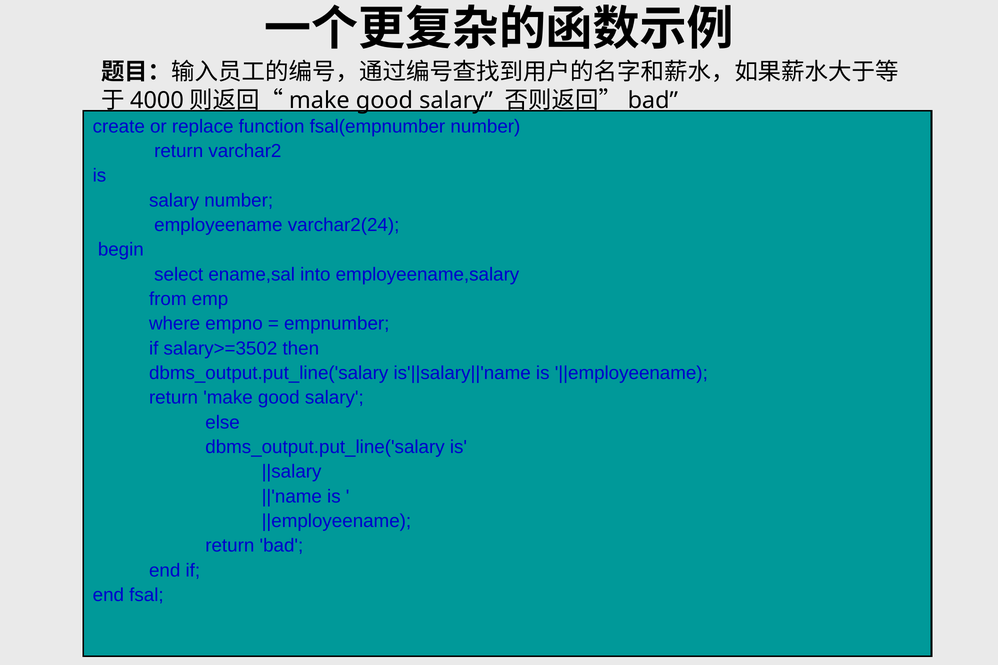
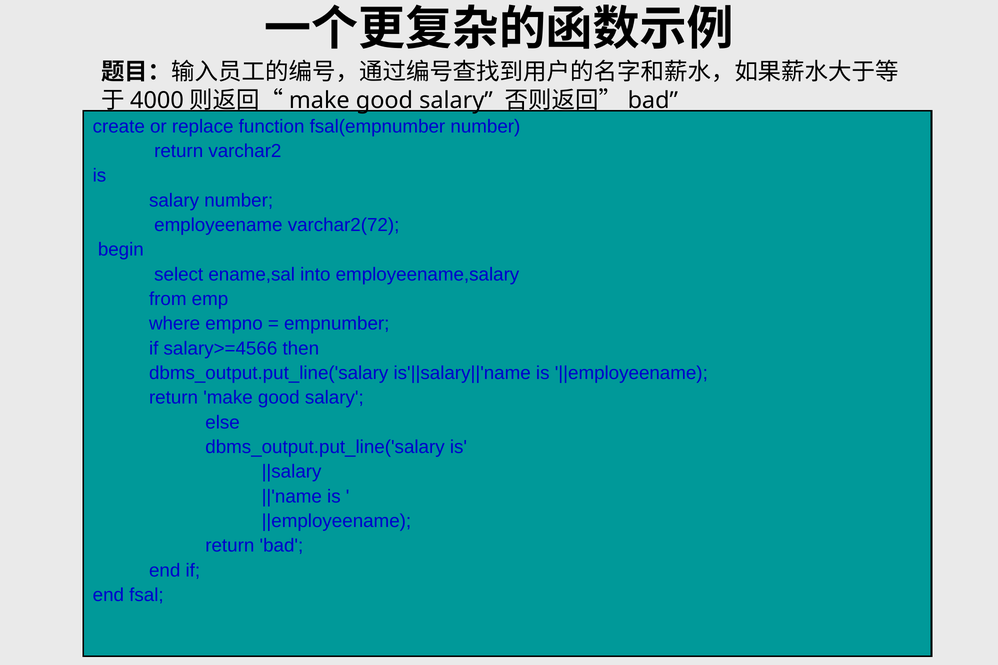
varchar2(24: varchar2(24 -> varchar2(72 (344, 225)
salary>=3502: salary>=3502 -> salary>=4566 (220, 349)
